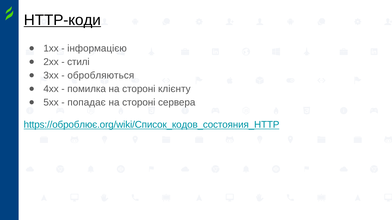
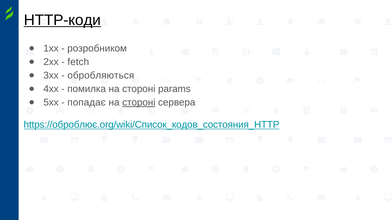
інформацією: інформацією -> розробником (97, 49)
стилі: стилі -> fetch (78, 62)
клієнту: клієнту -> params (174, 89)
стороні underline: none -> present (139, 103)
